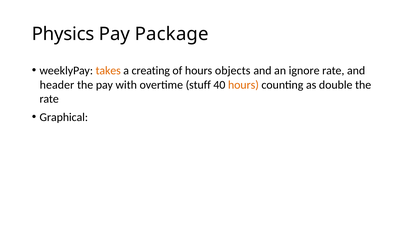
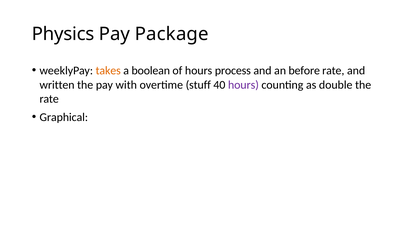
creating: creating -> boolean (151, 71)
objects: objects -> process (233, 71)
ignore: ignore -> before (304, 71)
header: header -> written (57, 85)
hours colour: orange -> purple (243, 85)
